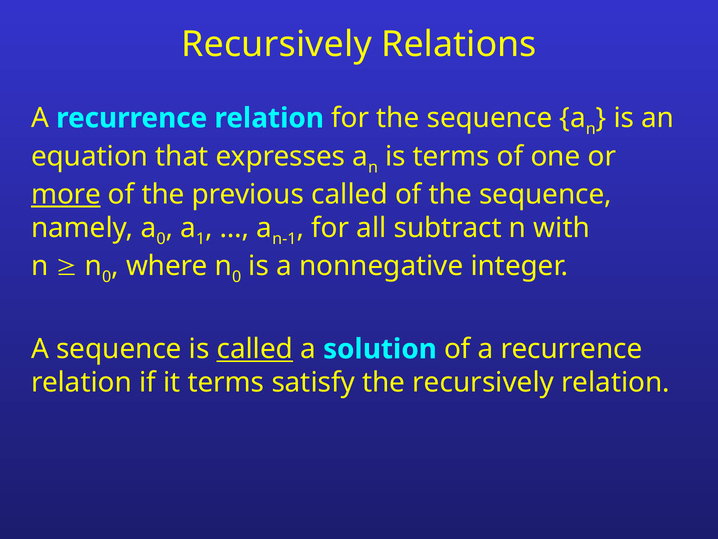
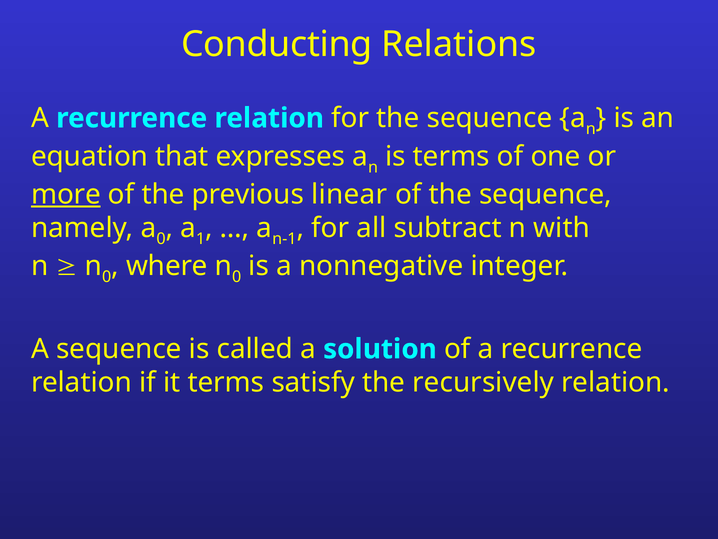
Recursively: Recursively -> Conducting (277, 44)
previous called: called -> linear (349, 194)
called underline: present -> none (255, 349)
